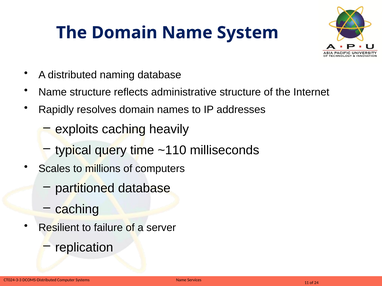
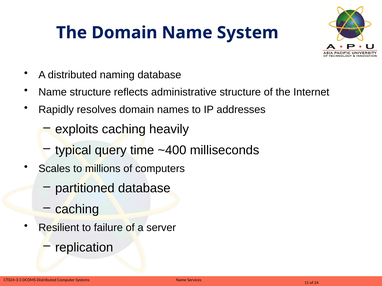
~110: ~110 -> ~400 (172, 150)
